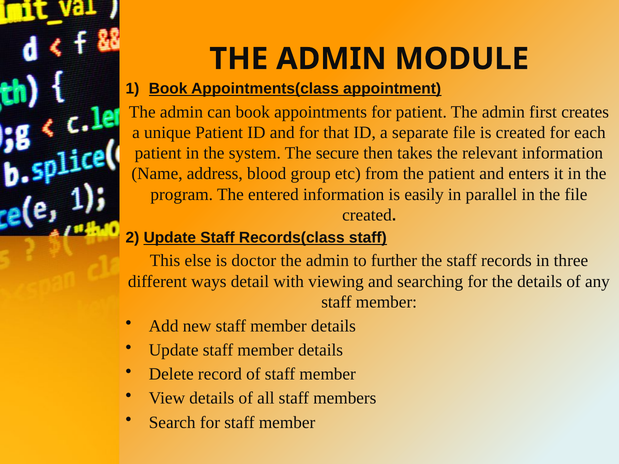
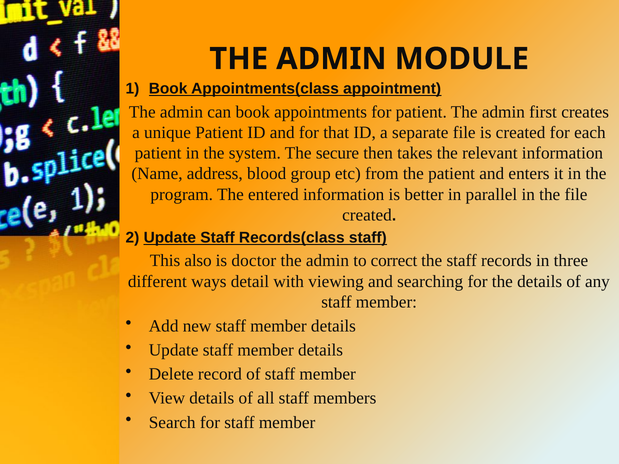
easily: easily -> better (424, 194)
else: else -> also (198, 261)
further: further -> correct (394, 261)
